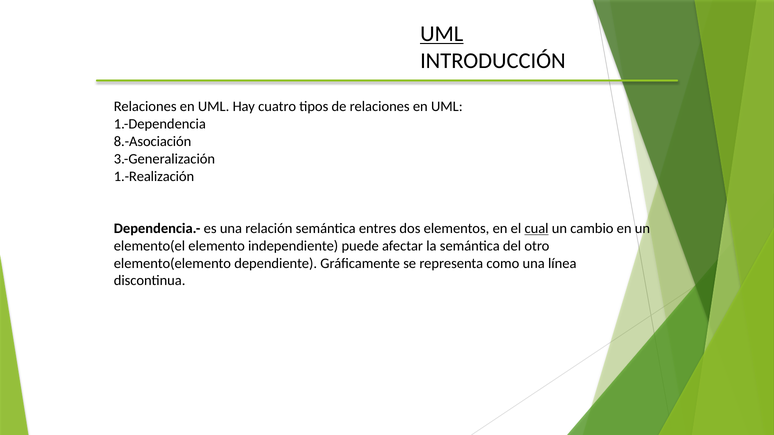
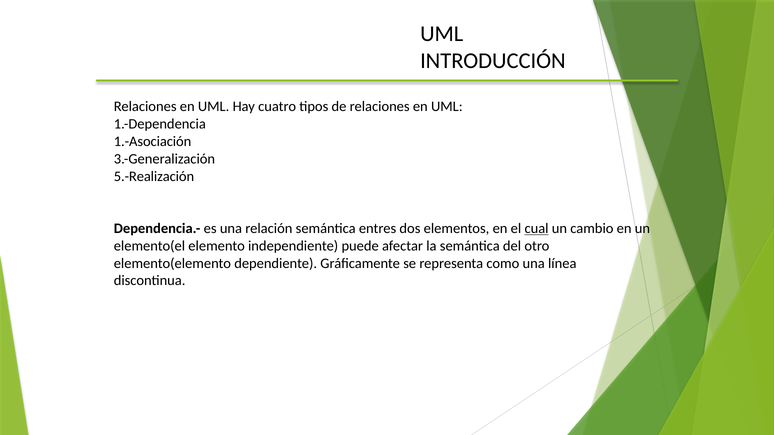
UML underline: present -> none (442, 34)
8.-Asociación: 8.-Asociación -> 1.-Asociación (153, 142)
1.-Realización: 1.-Realización -> 5.-Realización (154, 176)
